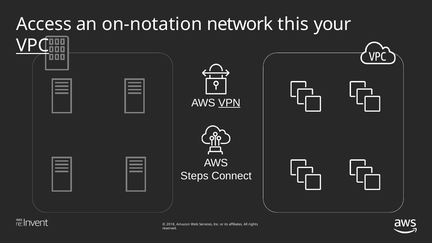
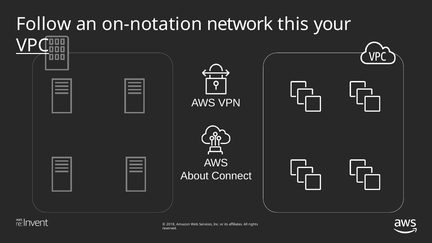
Access: Access -> Follow (44, 24)
VPN underline: present -> none (229, 103)
Steps: Steps -> About (195, 176)
